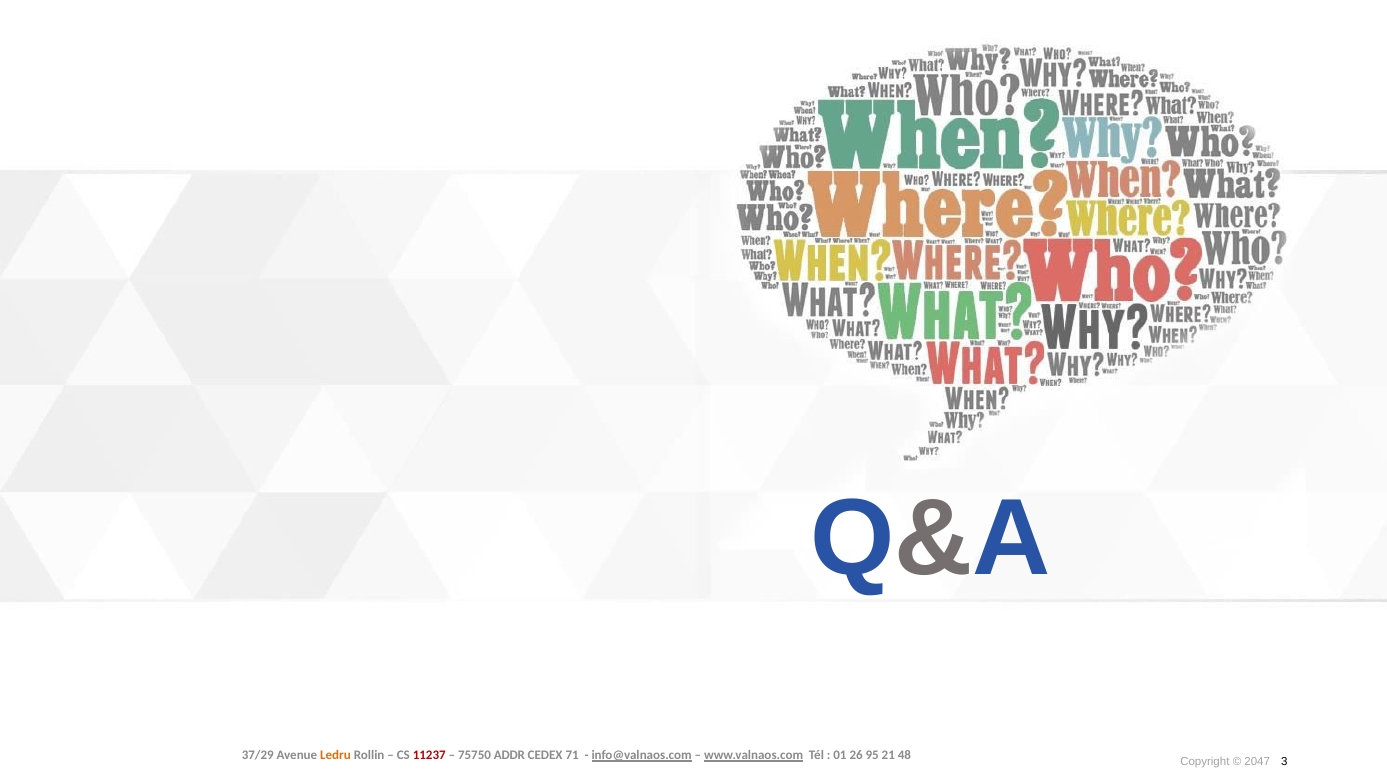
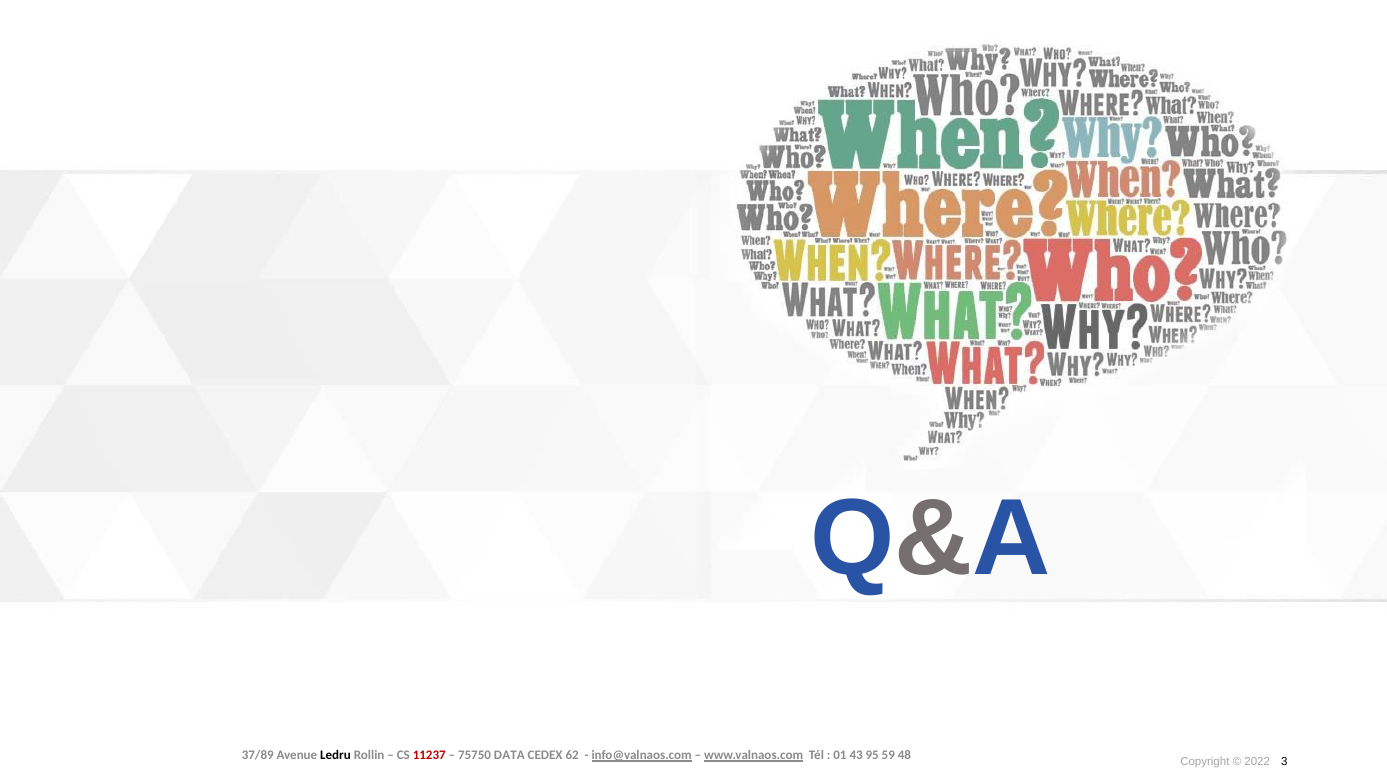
37/29: 37/29 -> 37/89 (258, 755)
Ledru colour: orange -> black (335, 755)
ADDR: ADDR -> DATA (509, 755)
71: 71 -> 62 (572, 755)
26: 26 -> 43 (856, 755)
21: 21 -> 59 (888, 755)
2047: 2047 -> 2022 (1257, 762)
